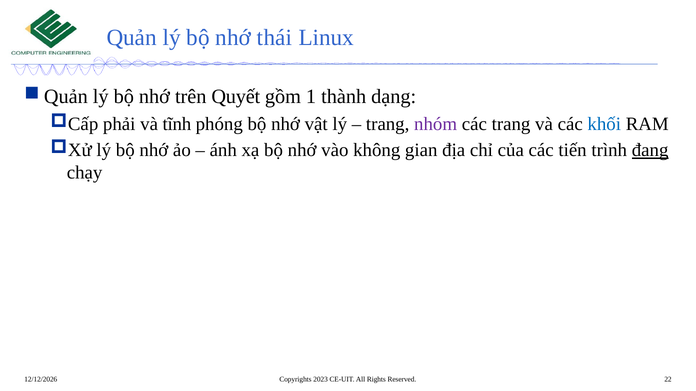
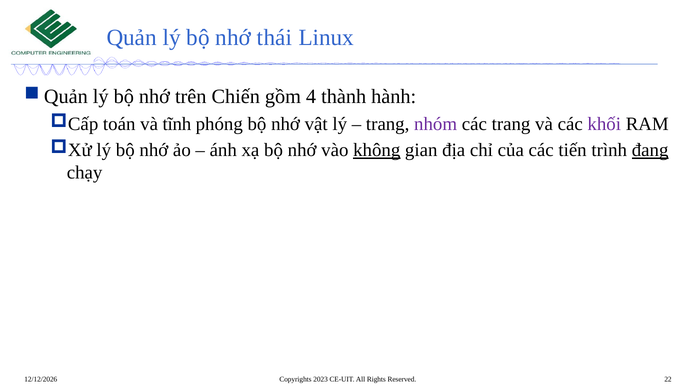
Quyết: Quyết -> Chiến (236, 97)
1: 1 -> 4 (311, 97)
dạng: dạng -> hành (394, 97)
phải: phải -> toán (119, 124)
khối colour: blue -> purple (604, 124)
không underline: none -> present (377, 150)
